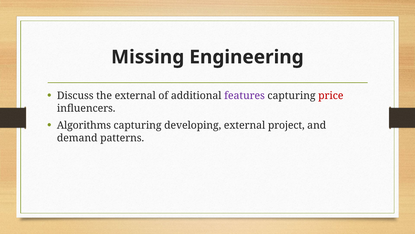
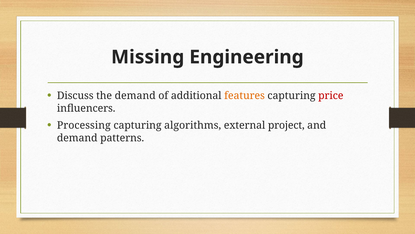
the external: external -> demand (135, 96)
features colour: purple -> orange (245, 96)
Algorithms: Algorithms -> Processing (84, 125)
developing: developing -> algorithms (193, 125)
